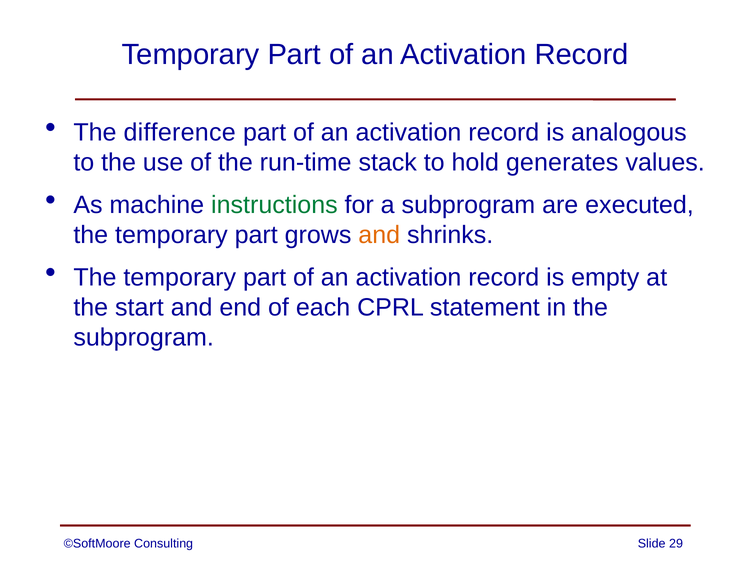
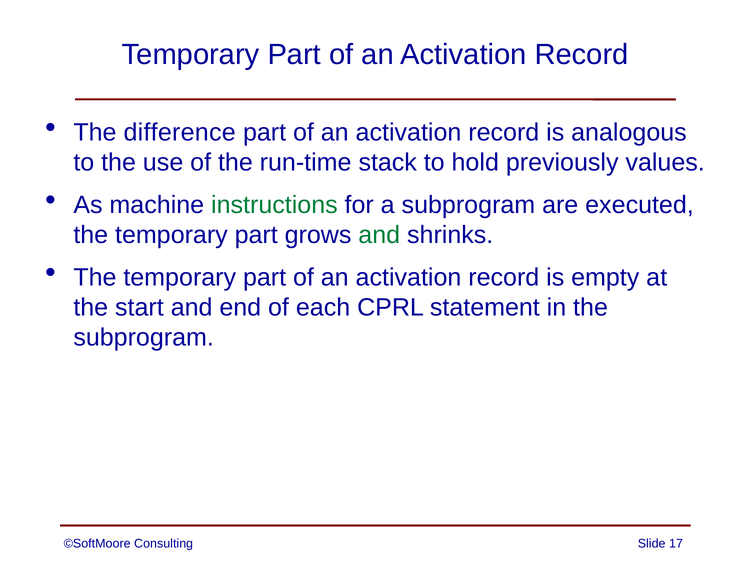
generates: generates -> previously (562, 163)
and colour: orange -> green (379, 235)
29: 29 -> 17 (676, 544)
